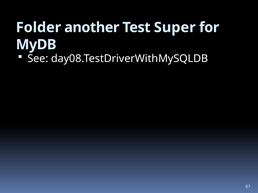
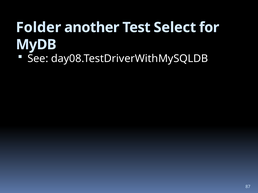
Super: Super -> Select (175, 27)
